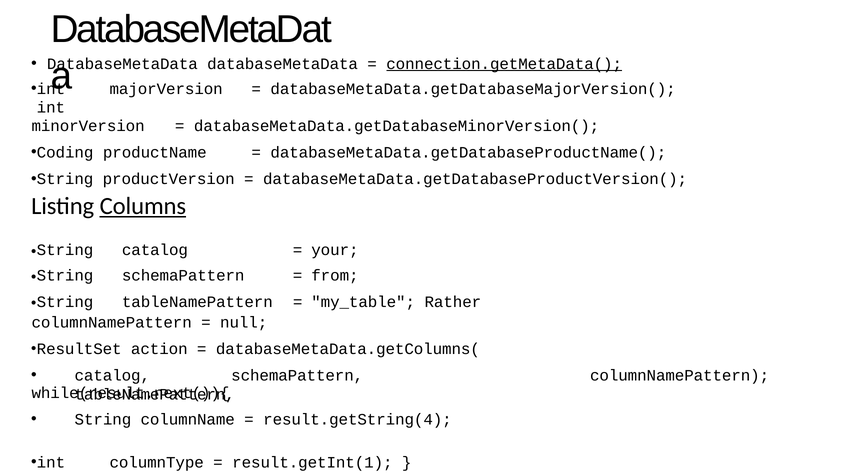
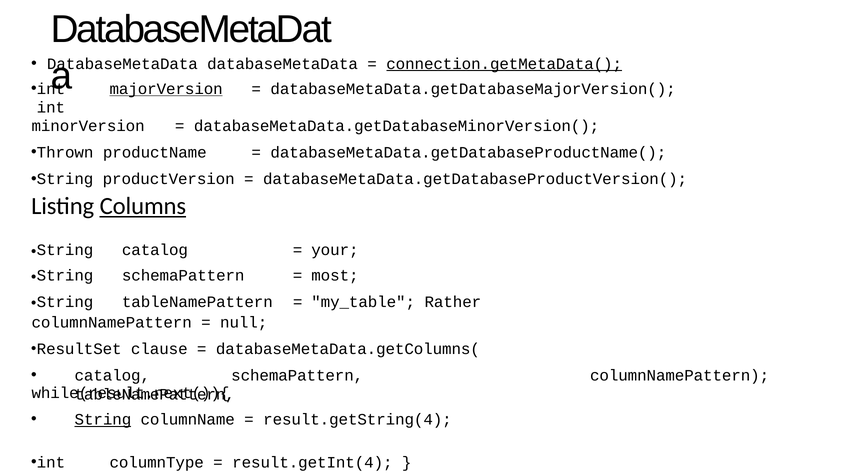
majorVersion underline: none -> present (166, 89)
Coding: Coding -> Thrown (65, 153)
from: from -> most (335, 276)
action: action -> clause (159, 349)
String underline: none -> present (103, 419)
result.getInt(1: result.getInt(1 -> result.getInt(4 (312, 462)
